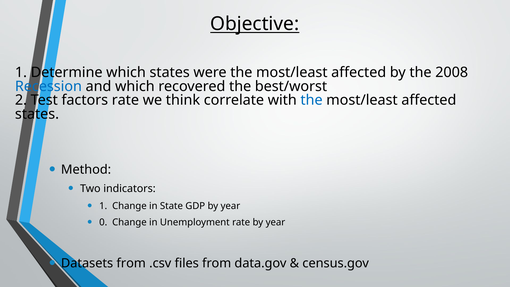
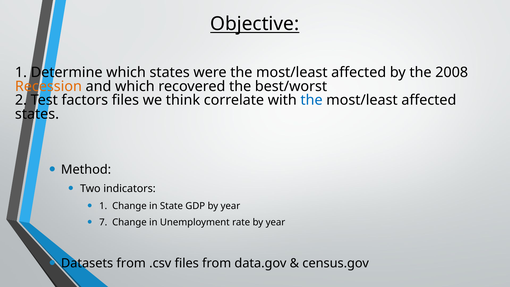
Recession colour: blue -> orange (48, 86)
factors rate: rate -> files (125, 100)
0: 0 -> 7 (103, 222)
